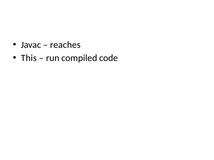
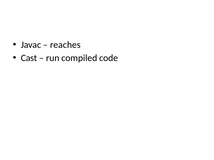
This: This -> Cast (29, 58)
